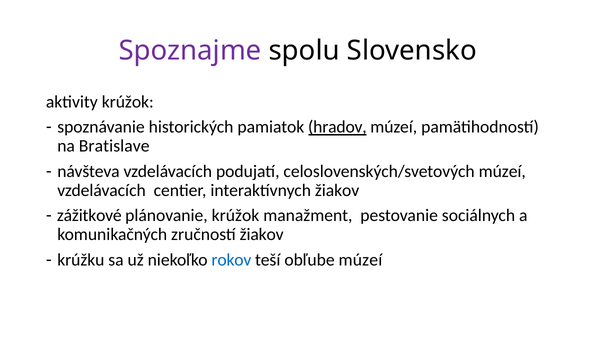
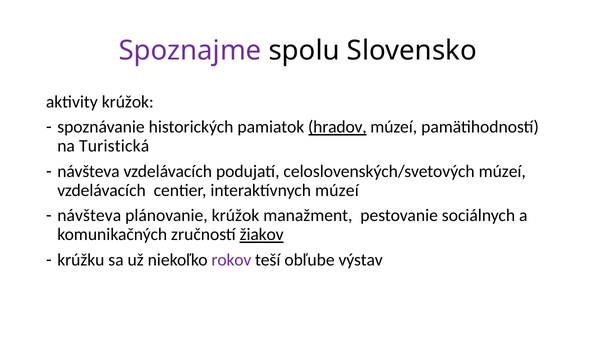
Bratislave: Bratislave -> Turistická (114, 146)
interaktívnych žiakov: žiakov -> múzeí (337, 191)
zážitkové: zážitkové -> návšteva (89, 216)
žiakov underline: none -> present (262, 235)
rokov colour: blue -> purple (231, 260)
obľube múzeí: múzeí -> výstav (361, 260)
